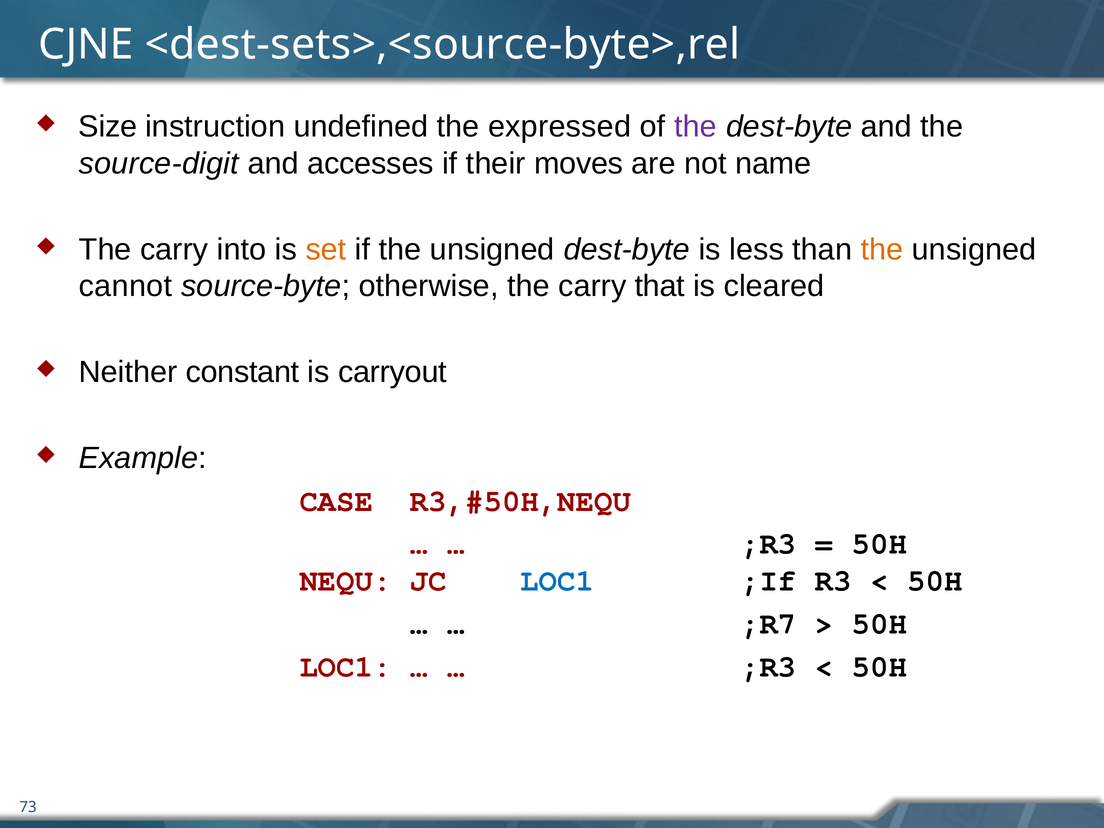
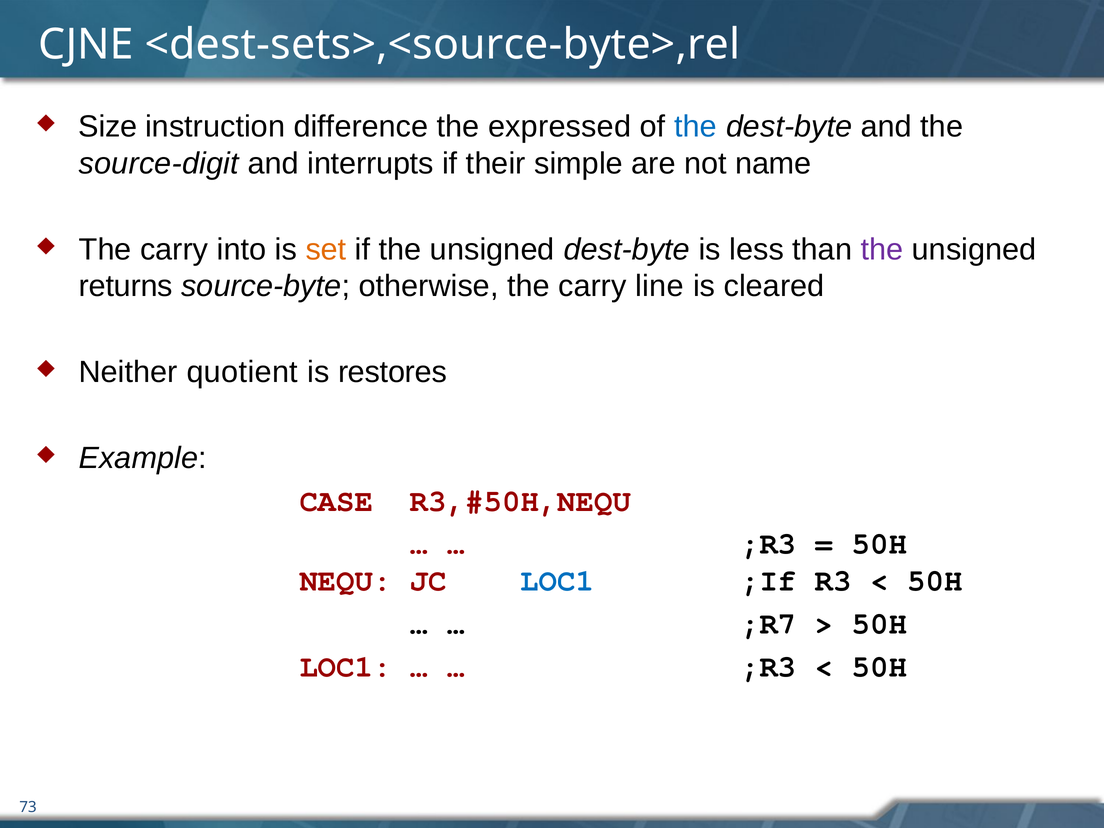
undefined: undefined -> difference (361, 127)
the colour: purple -> blue (695, 127)
accesses: accesses -> interrupts (371, 164)
moves: moves -> simple (579, 164)
the colour: orange -> purple (882, 249)
cannot: cannot -> returns (126, 286)
that: that -> line (660, 286)
constant: constant -> quotient (242, 372)
carryout: carryout -> restores (392, 372)
